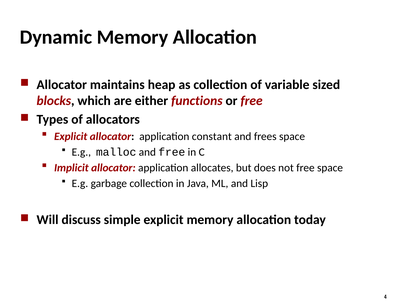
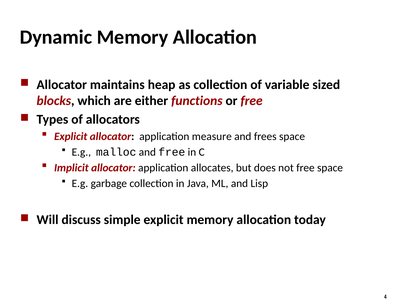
constant: constant -> measure (212, 136)
